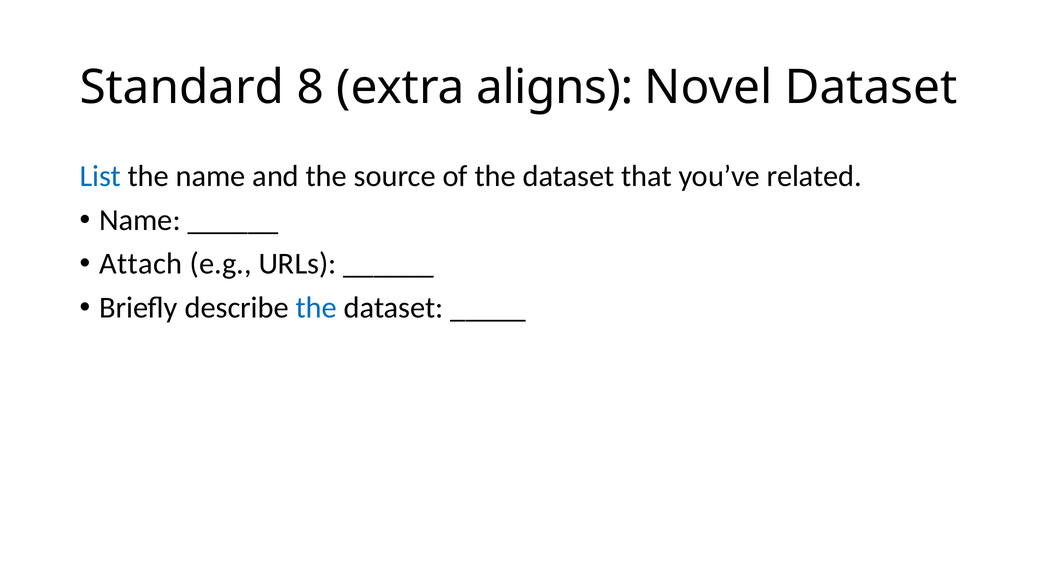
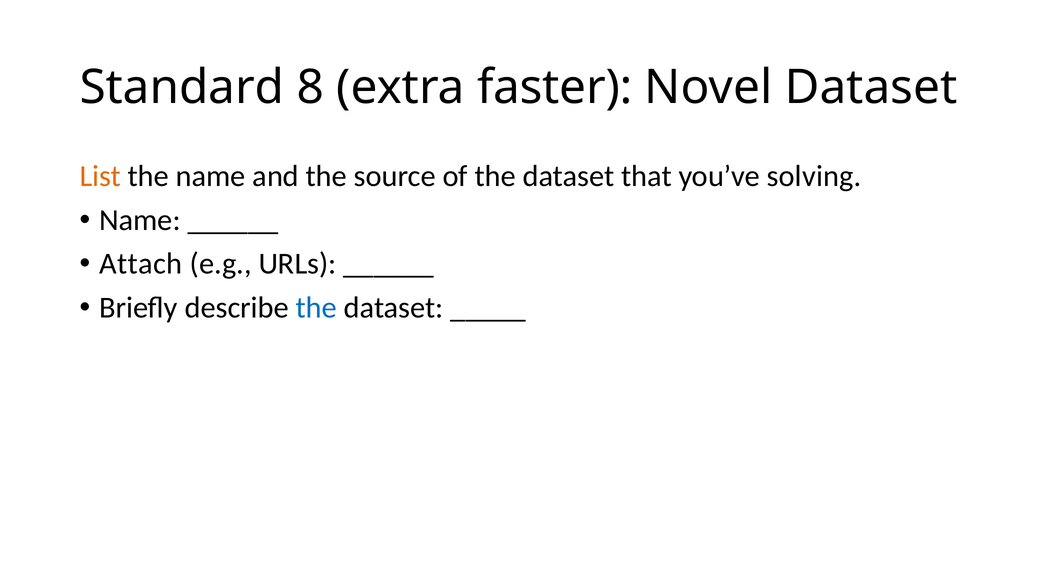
aligns: aligns -> faster (555, 88)
List colour: blue -> orange (100, 176)
related: related -> solving (814, 176)
